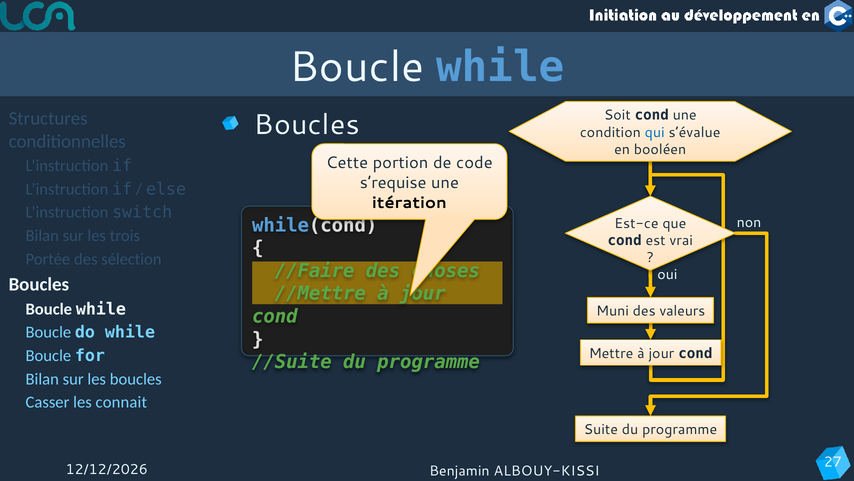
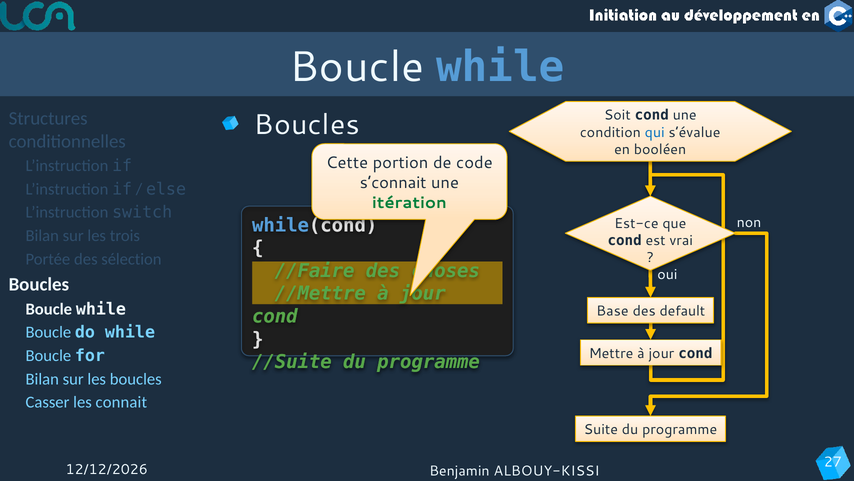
s’requise: s’requise -> s’connait (393, 182)
itération colour: black -> green (409, 202)
Muni: Muni -> Base (612, 311)
valeurs: valeurs -> default (682, 311)
